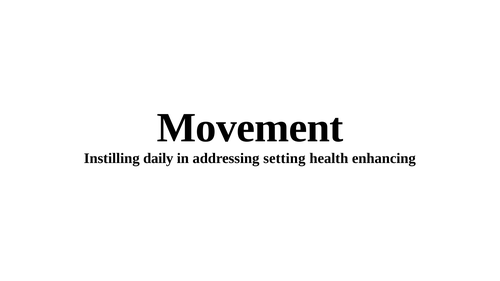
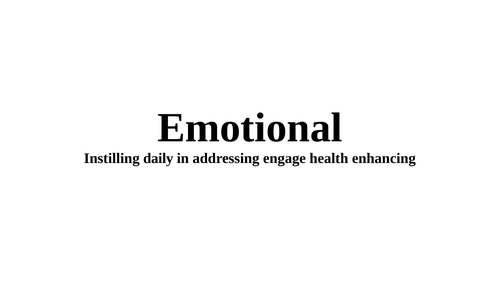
Movement: Movement -> Emotional (250, 128)
setting: setting -> engage (284, 159)
